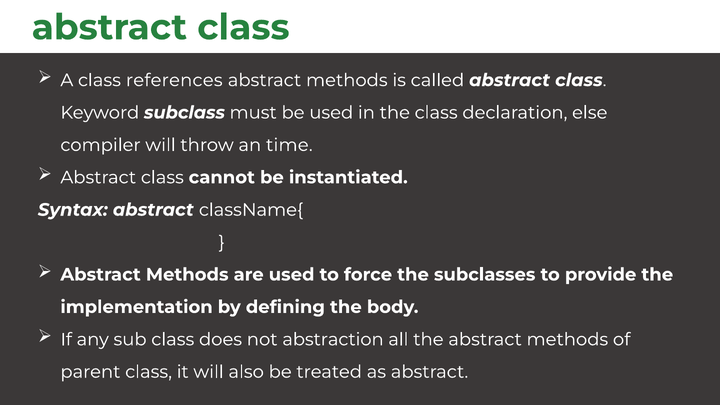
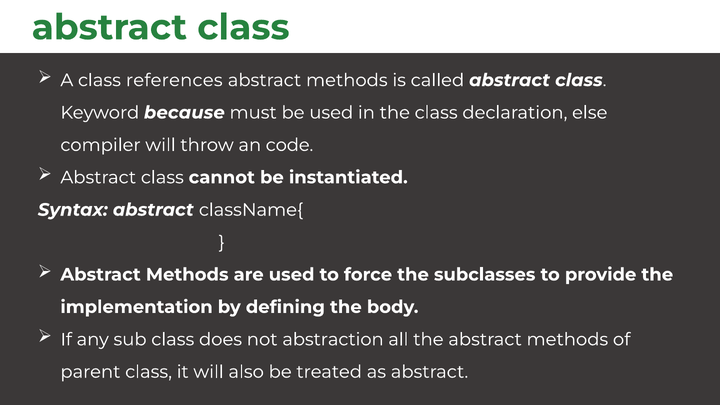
subclass: subclass -> because (184, 113)
time: time -> code (289, 145)
